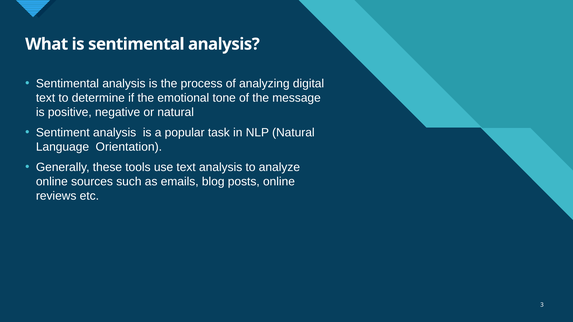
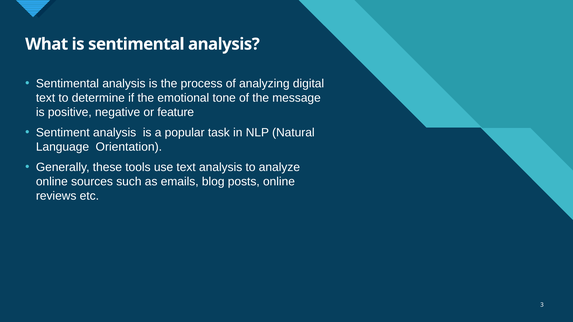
or natural: natural -> feature (176, 112)
